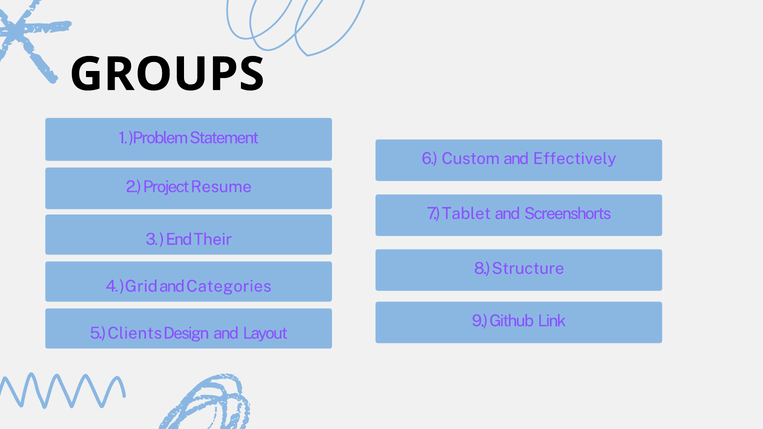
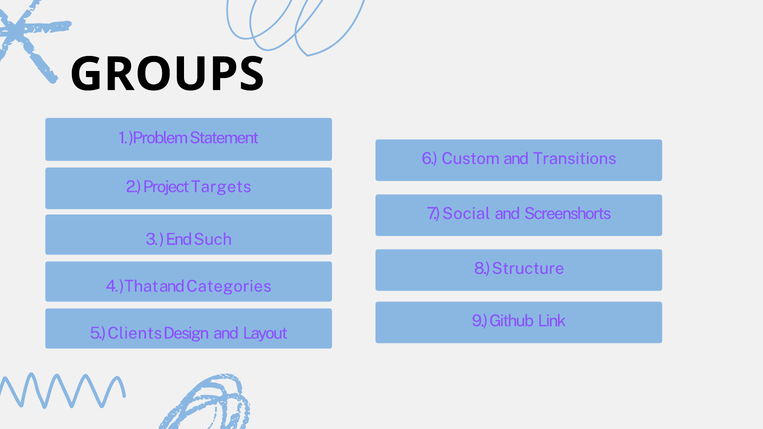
Effectively: Effectively -> Transitions (575, 159)
Resume: Resume -> Targets (221, 187)
Tablet: Tablet -> Social (466, 214)
Their: Their -> Such (213, 239)
)Grid: )Grid -> )That (139, 286)
